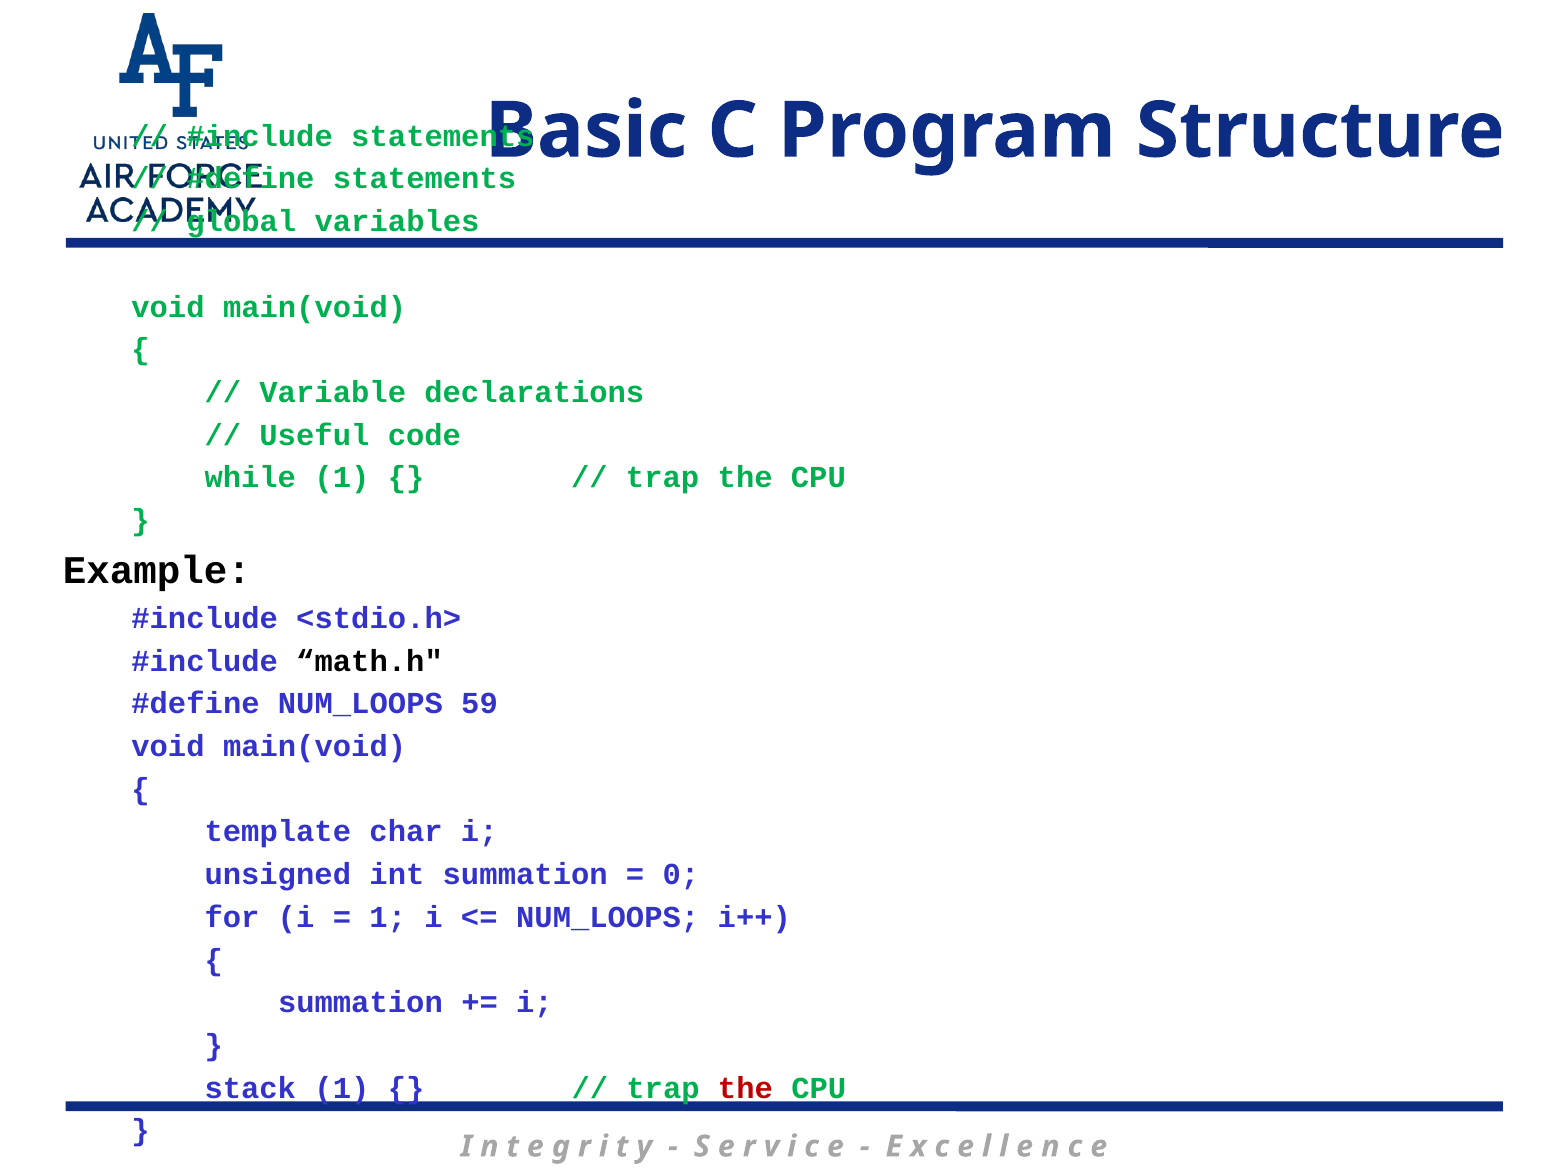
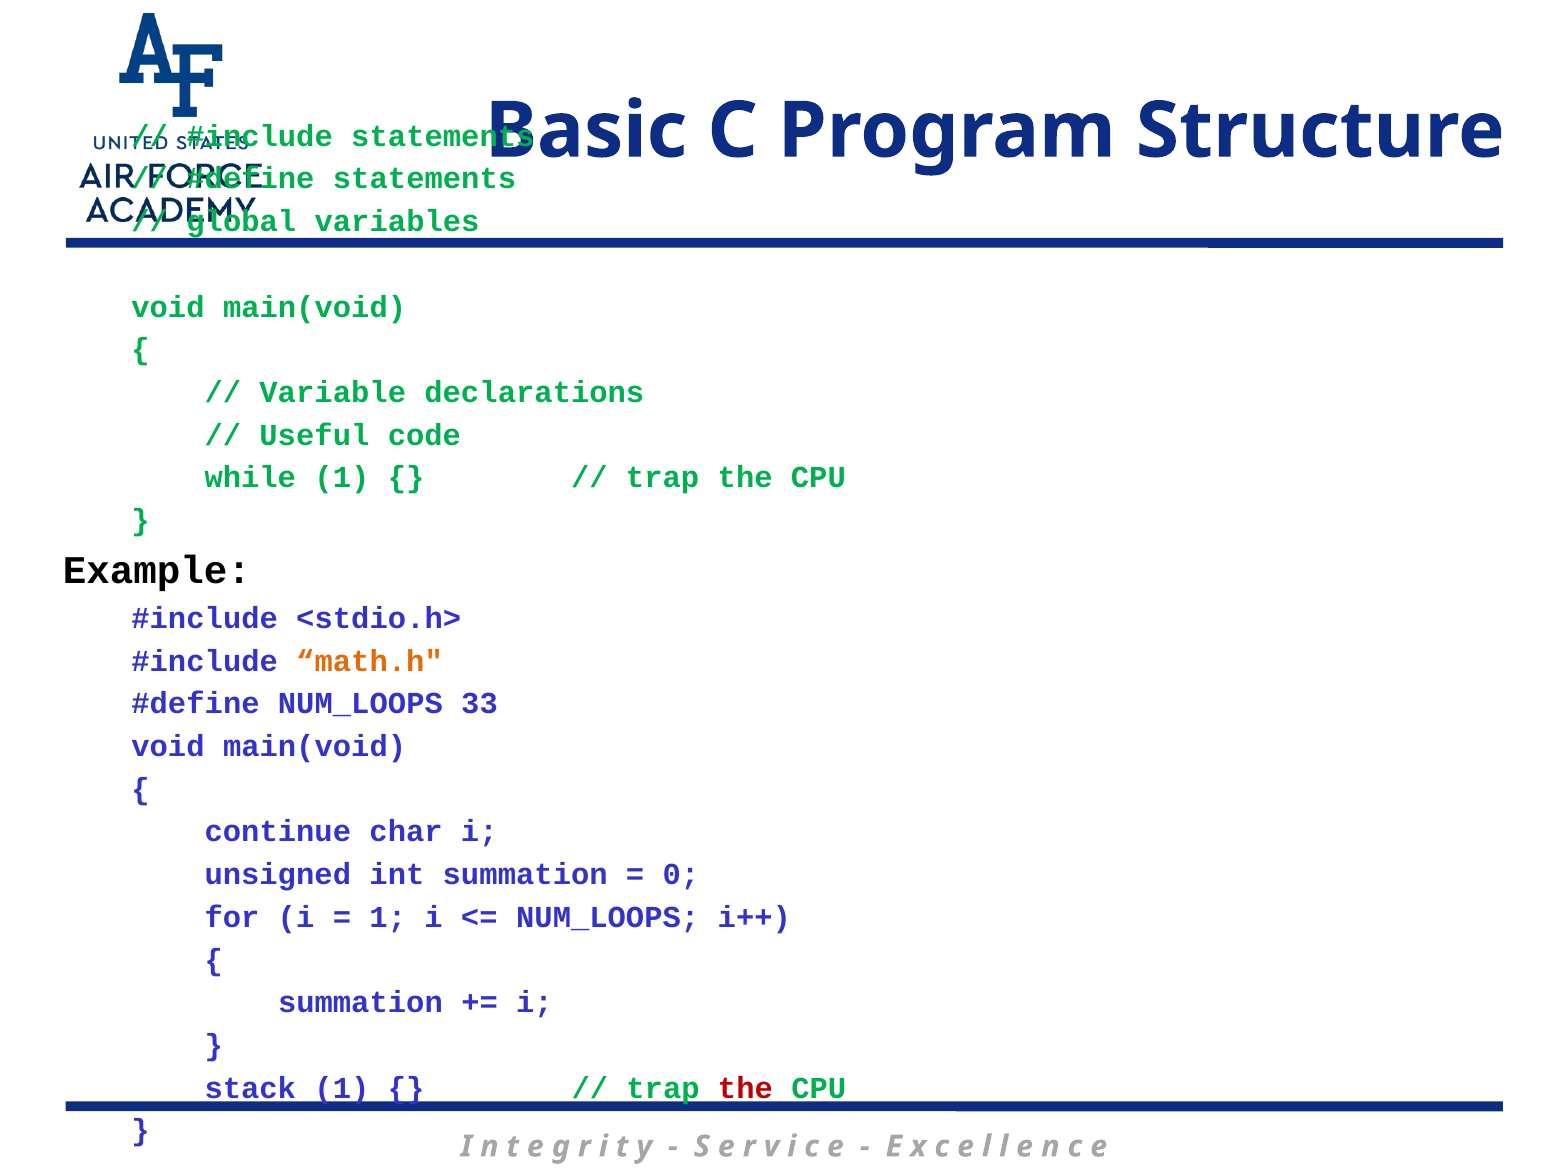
math.h colour: black -> orange (370, 661)
59: 59 -> 33 (480, 704)
template: template -> continue (278, 832)
